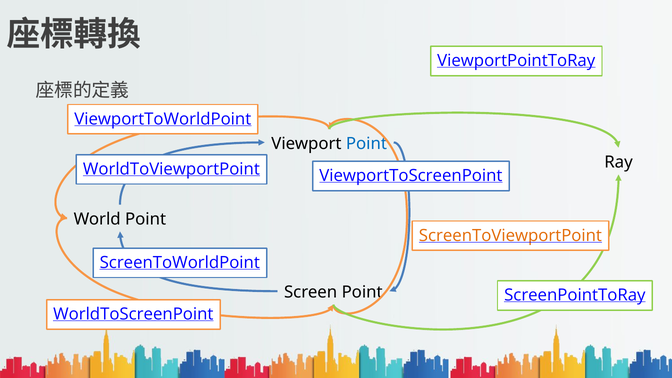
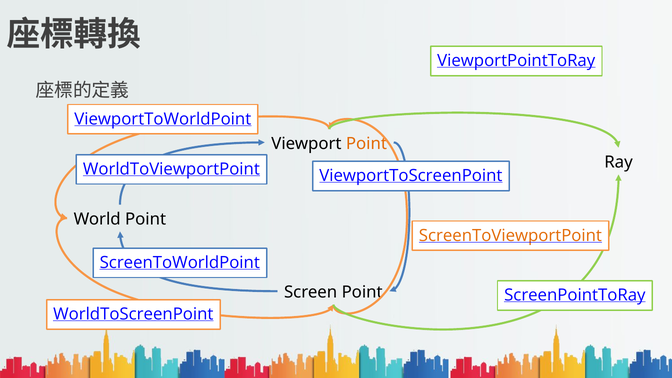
Point colour: blue -> orange (366, 144)
